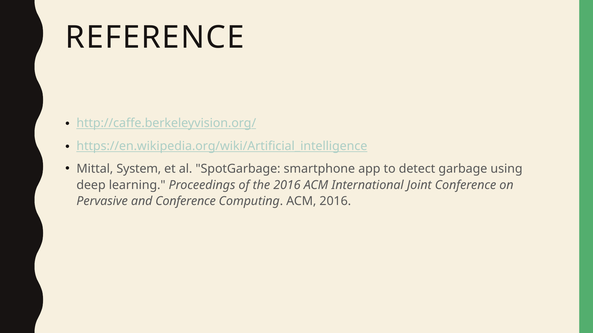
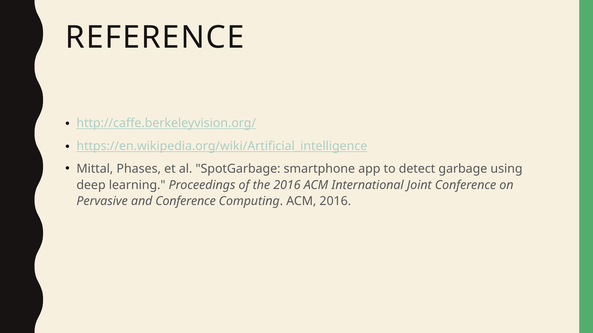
System: System -> Phases (139, 169)
